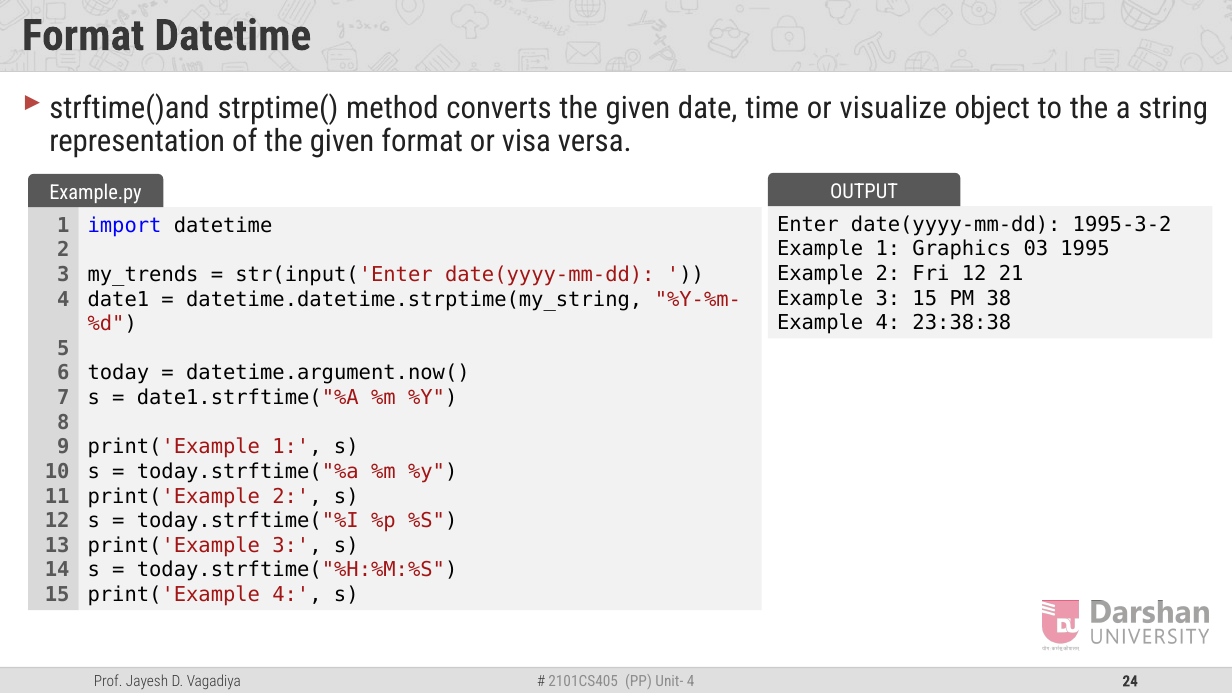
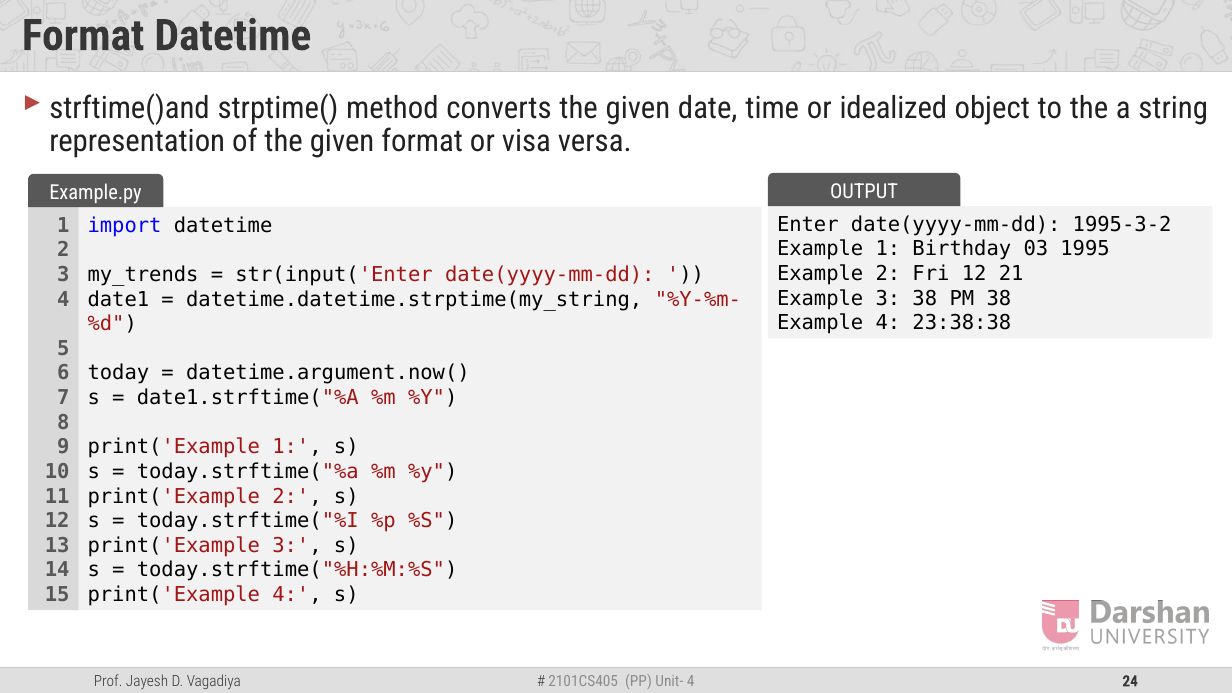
visualize: visualize -> idealized (893, 108)
Graphics: Graphics -> Birthday (962, 249)
3 15: 15 -> 38 (925, 298)
